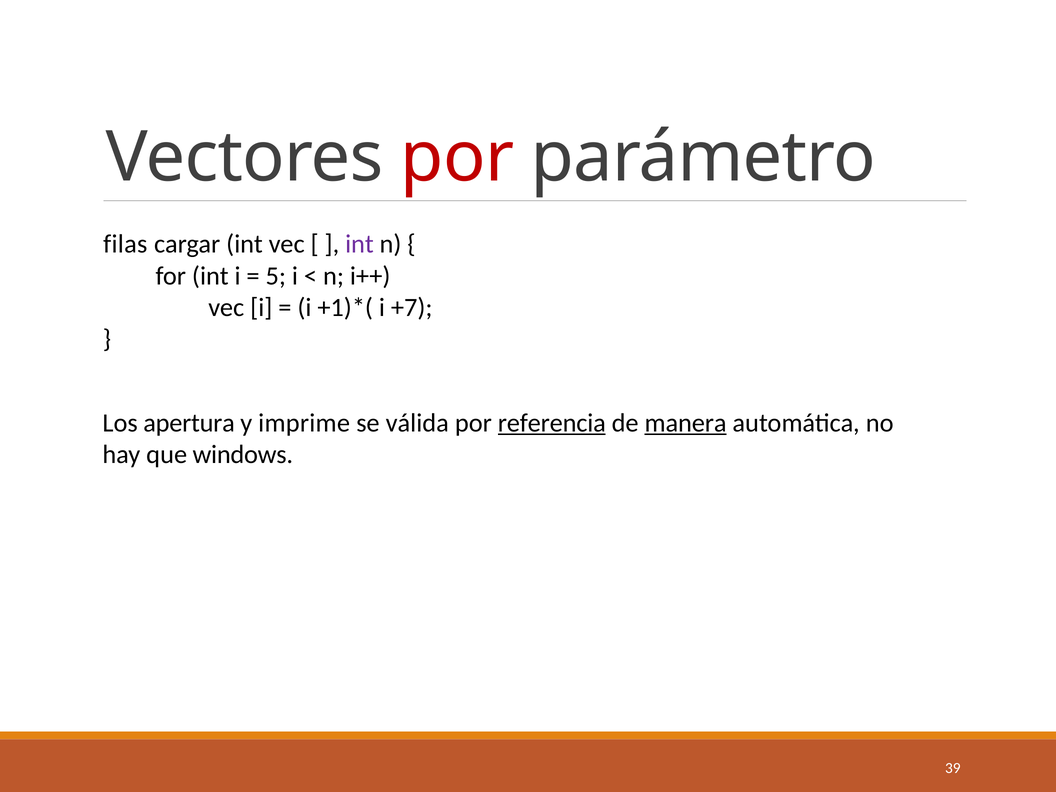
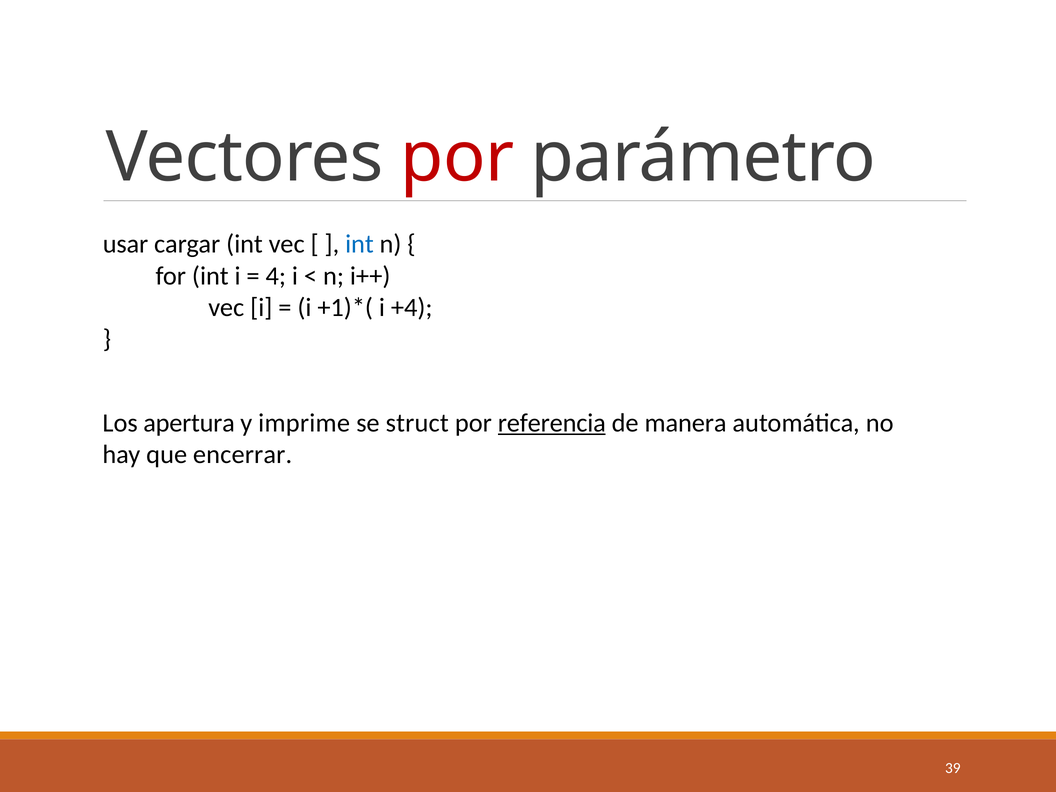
filas: filas -> usar (126, 244)
int colour: purple -> blue (359, 244)
5: 5 -> 4 (276, 276)
+7: +7 -> +4 (412, 308)
válida: válida -> struct (417, 423)
manera underline: present -> none (686, 423)
windows: windows -> encerrar (243, 455)
